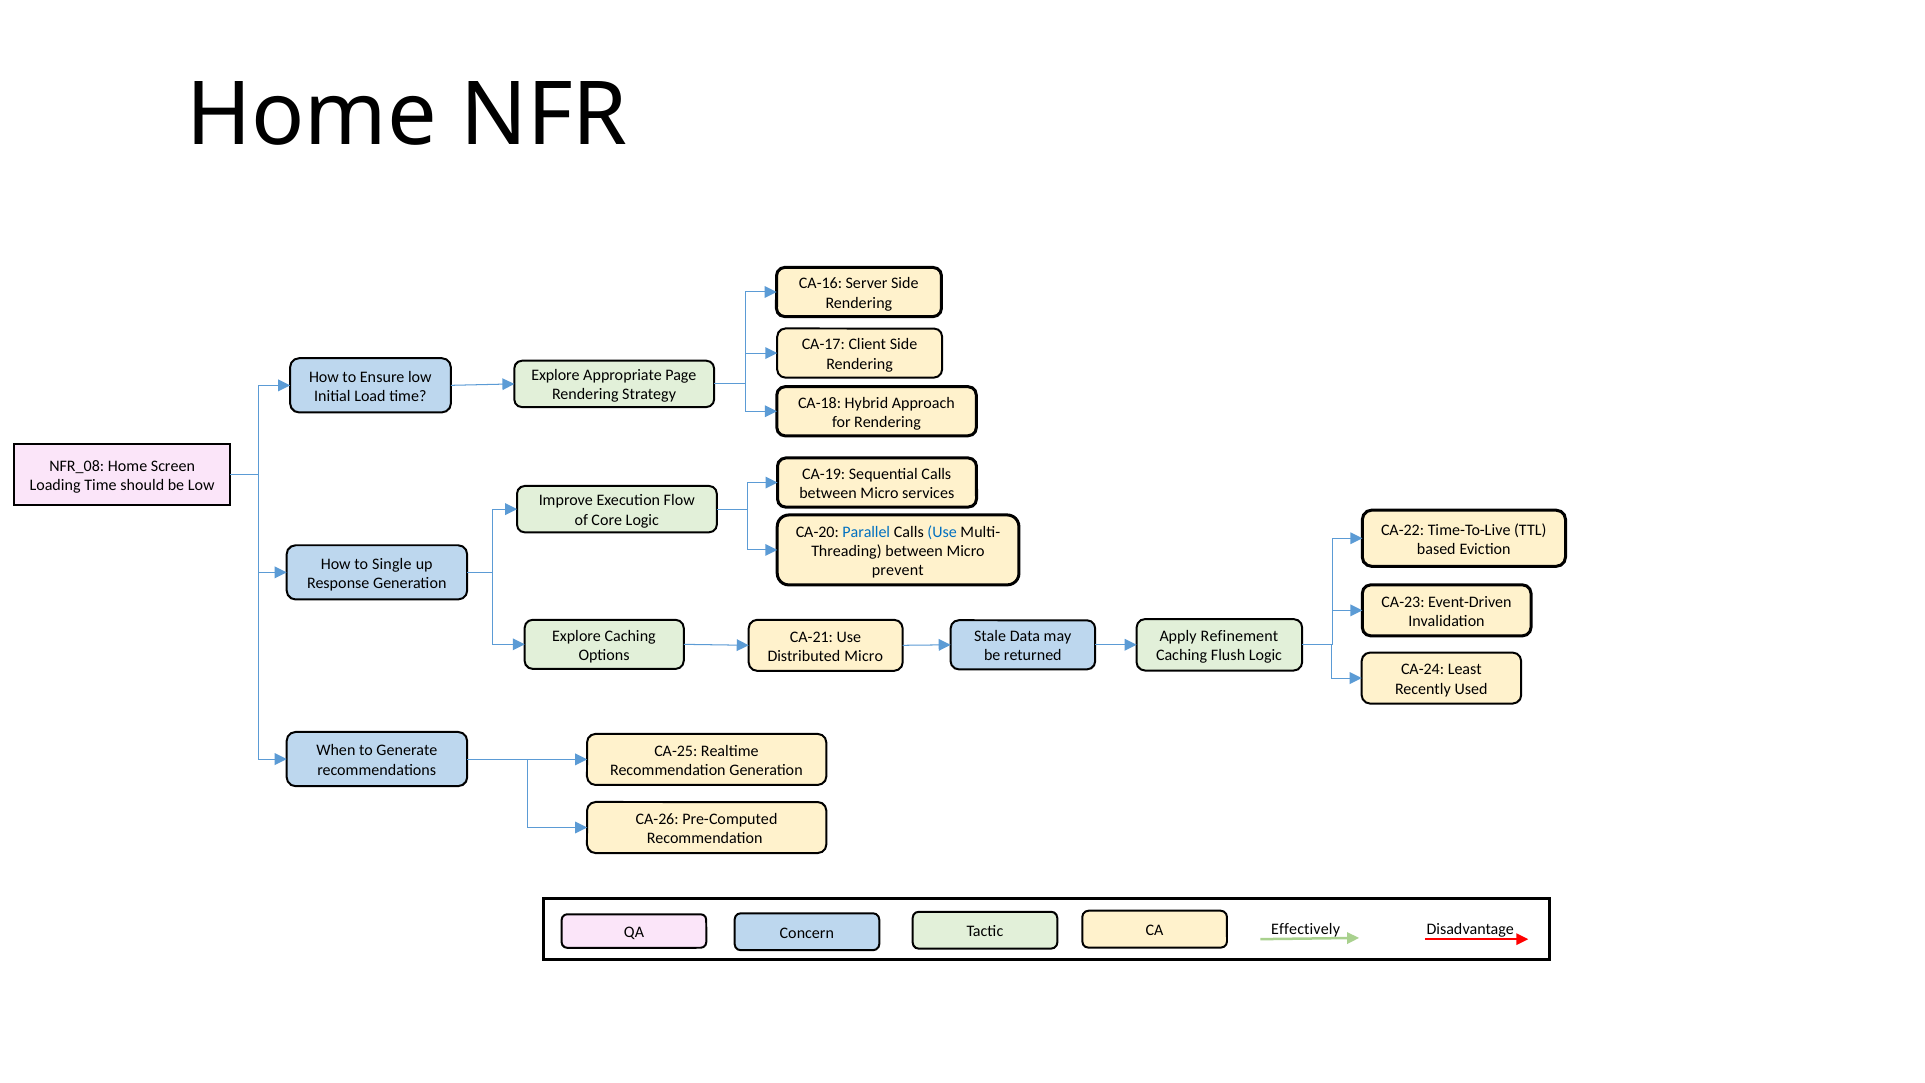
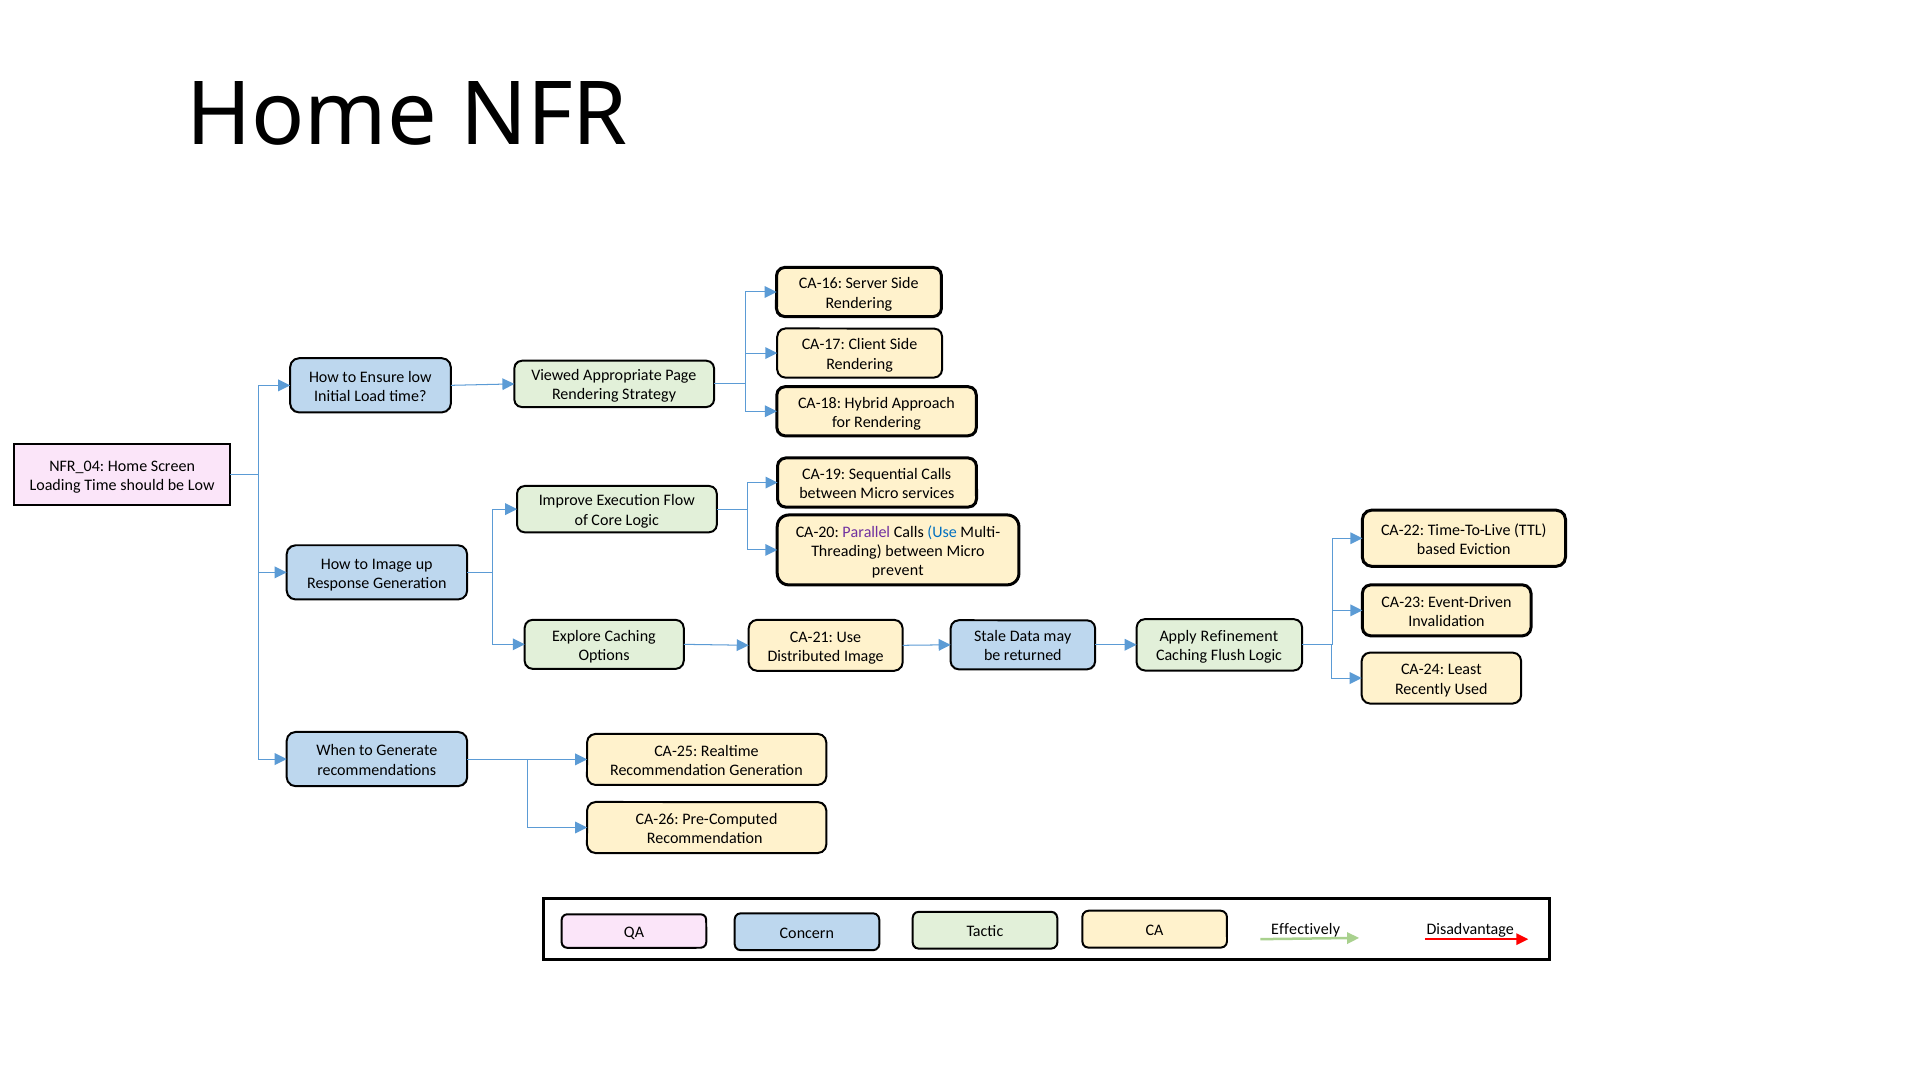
Explore: Explore -> Viewed (555, 375)
NFR_08: NFR_08 -> NFR_04 (77, 466)
Parallel colour: blue -> purple (866, 532)
to Single: Single -> Image (392, 564)
Distributed Micro: Micro -> Image (864, 656)
